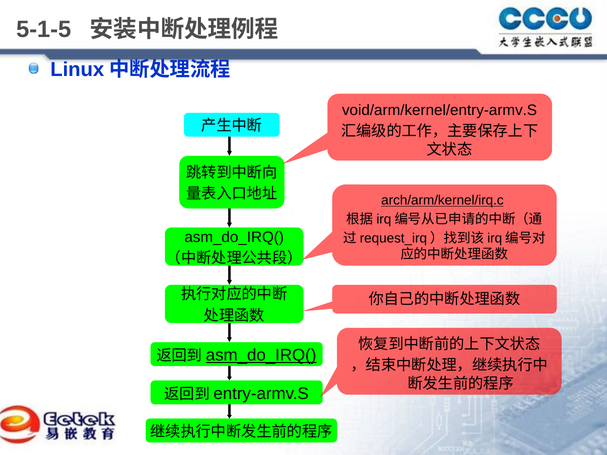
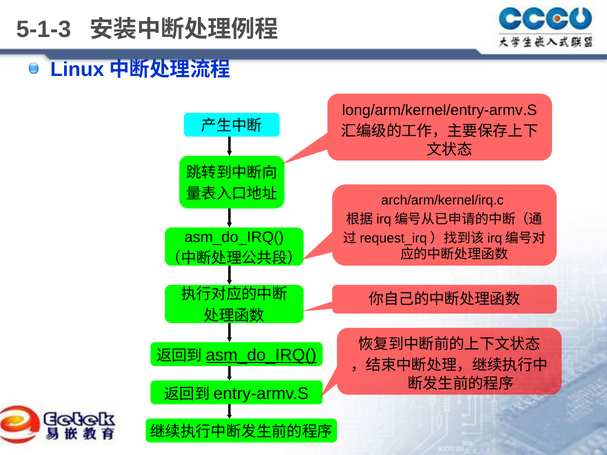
5-1-5: 5-1-5 -> 5-1-3 (44, 29)
void/arm/kernel/entry-armv.S: void/arm/kernel/entry-armv.S -> long/arm/kernel/entry-armv.S (440, 110)
arch/arm/kernel/irq.c underline: present -> none (442, 201)
